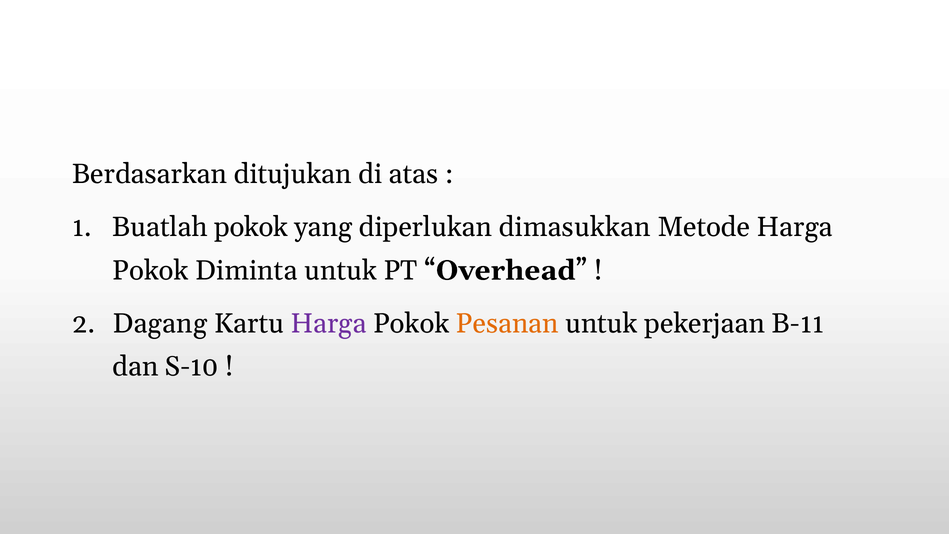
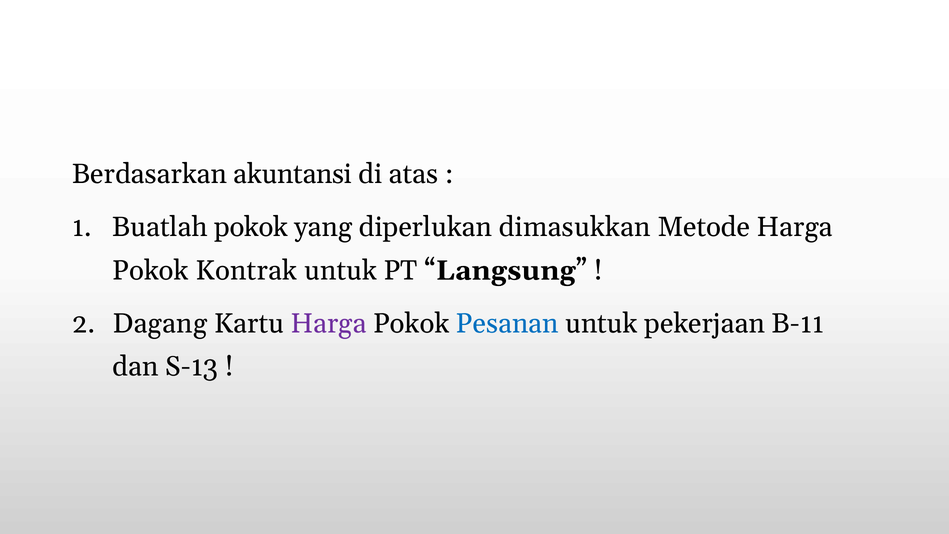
ditujukan: ditujukan -> akuntansi (293, 174)
Diminta: Diminta -> Kontrak (246, 270)
Overhead: Overhead -> Langsung (506, 270)
Pesanan colour: orange -> blue (507, 323)
S-10: S-10 -> S-13 (192, 367)
